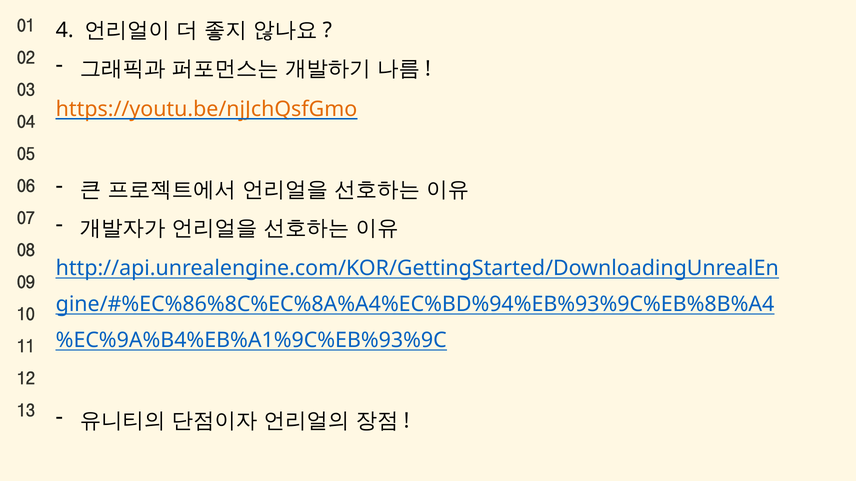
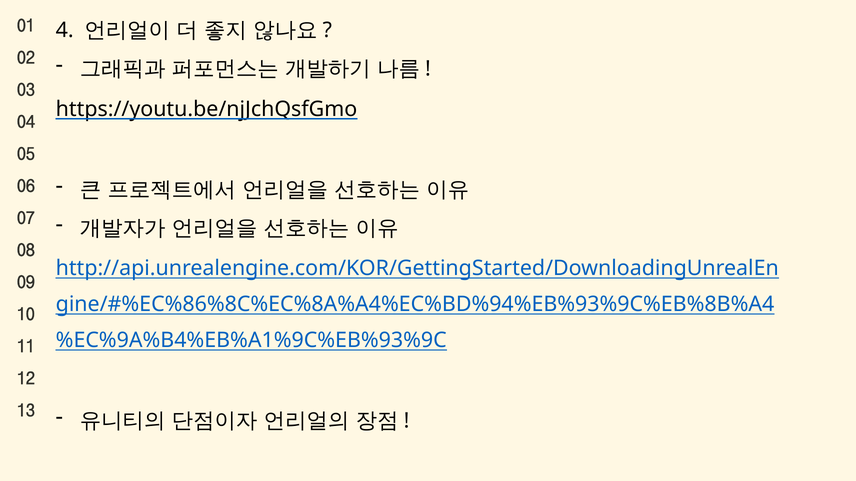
https://youtu.be/njJchQsfGmo colour: orange -> black (206, 109)
